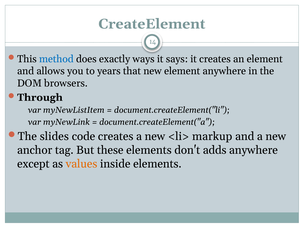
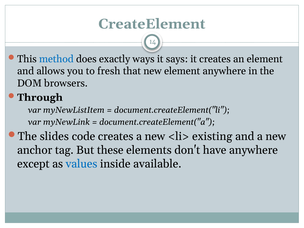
years: years -> fresh (109, 71)
markup: markup -> existing (212, 136)
adds: adds -> have (215, 150)
values colour: orange -> blue (82, 164)
inside elements: elements -> available (157, 164)
